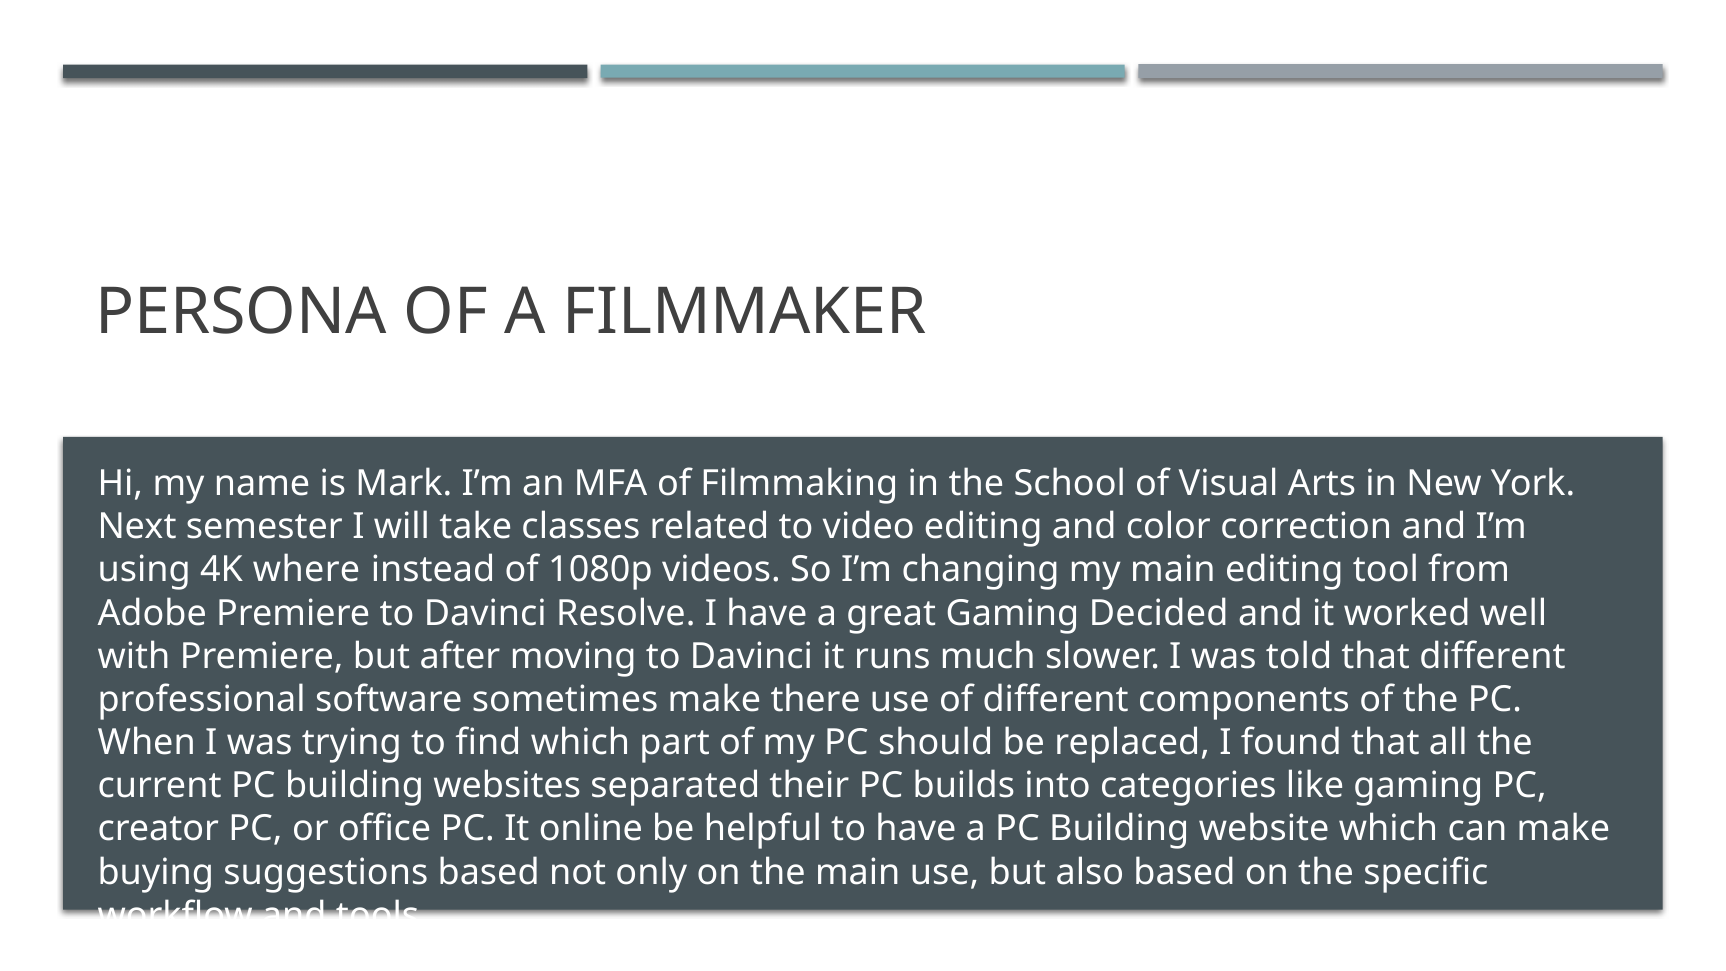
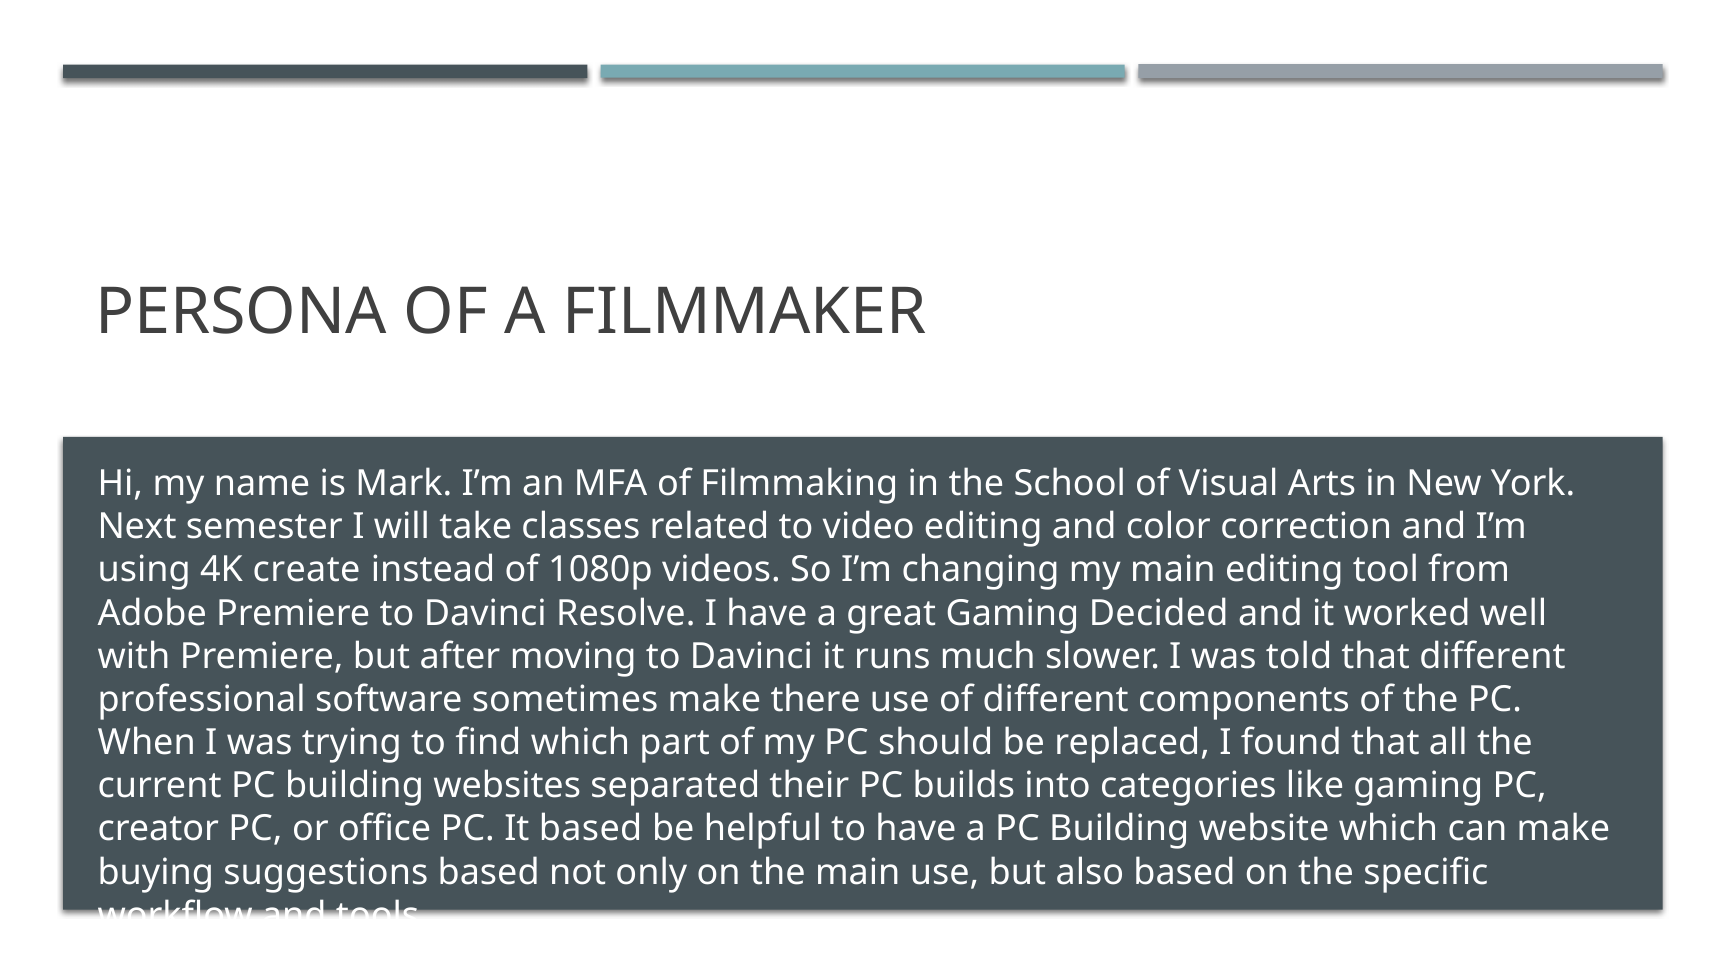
where: where -> create (307, 570)
It online: online -> based (591, 829)
